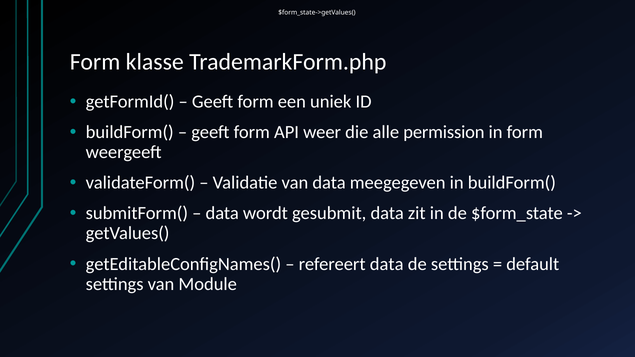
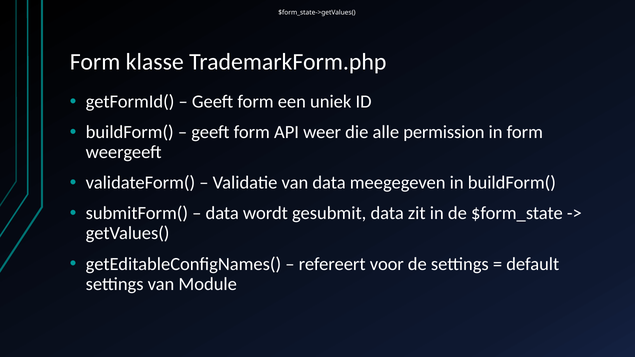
refereert data: data -> voor (387, 264)
